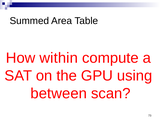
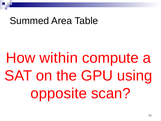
between: between -> opposite (59, 93)
